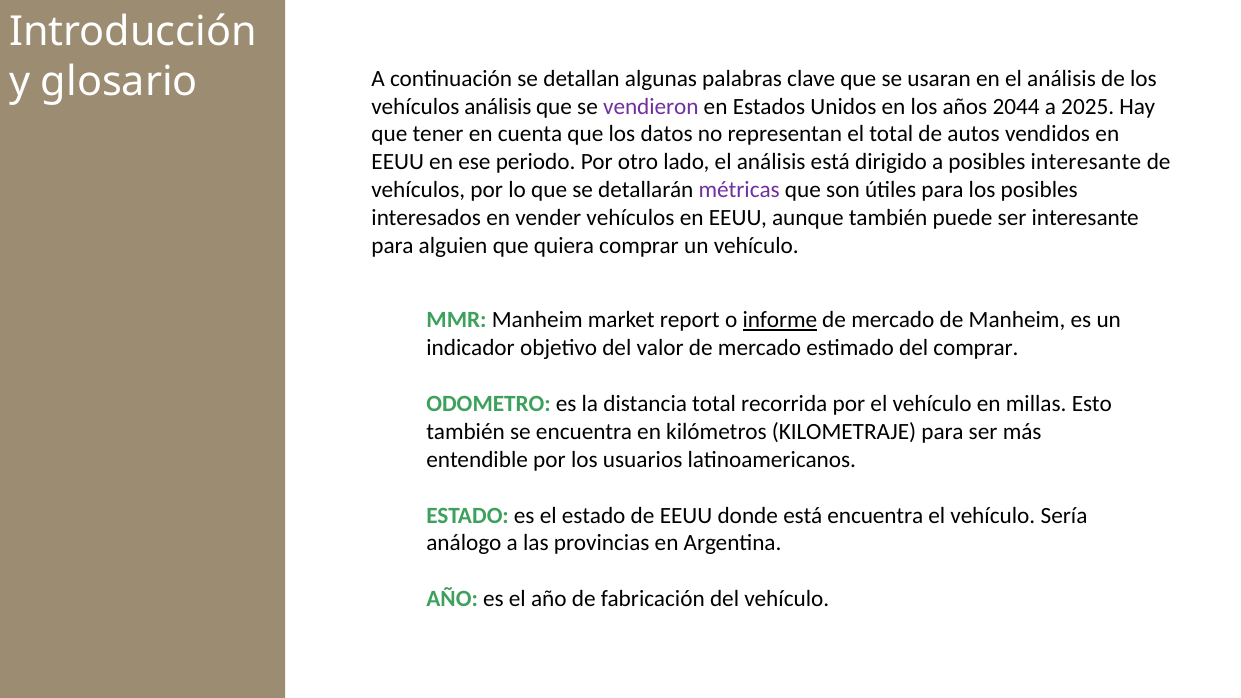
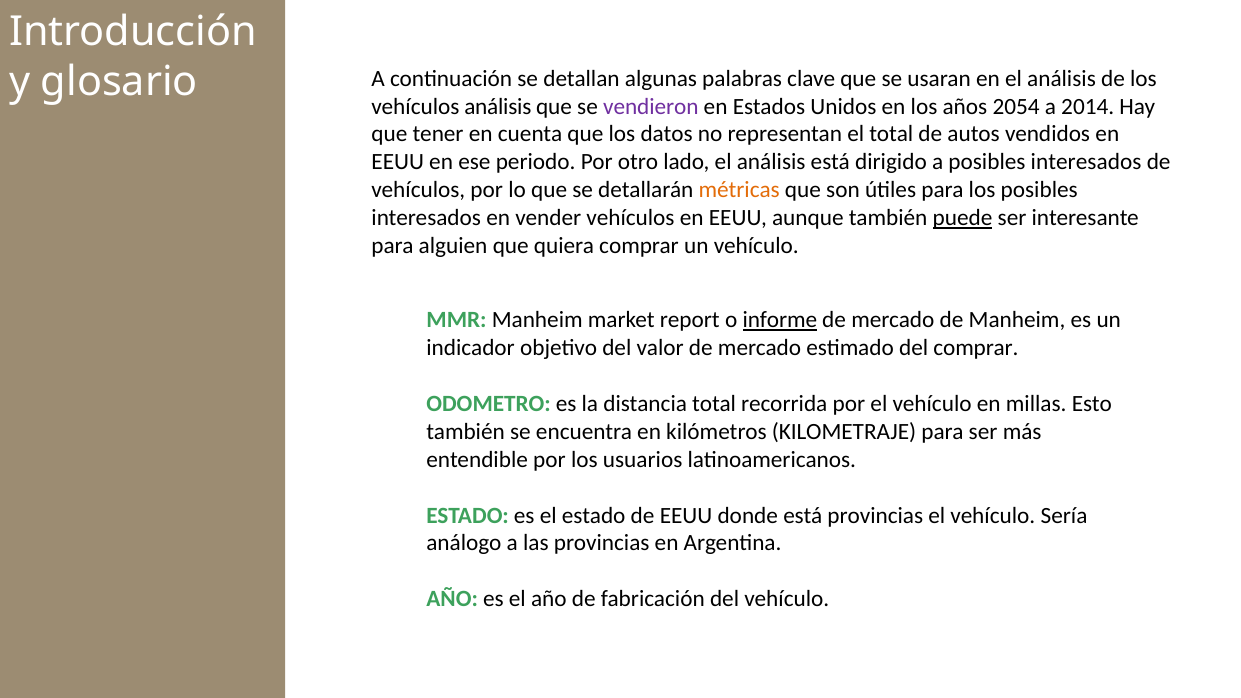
2044: 2044 -> 2054 (1016, 106)
2025: 2025 -> 2014 (1088, 106)
a posibles interesante: interesante -> interesados (1086, 162)
métricas colour: purple -> orange (739, 190)
puede underline: none -> present (963, 218)
está encuentra: encuentra -> provincias (875, 515)
